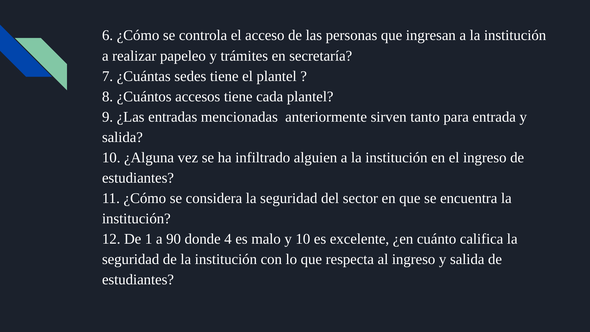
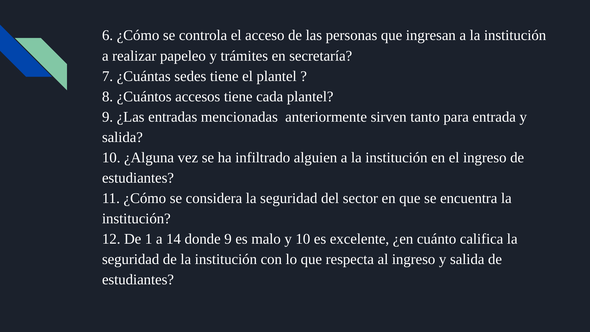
90: 90 -> 14 (174, 239)
donde 4: 4 -> 9 (228, 239)
